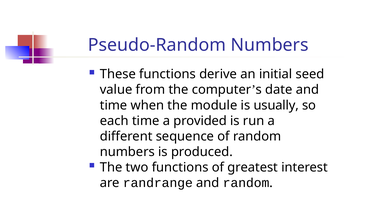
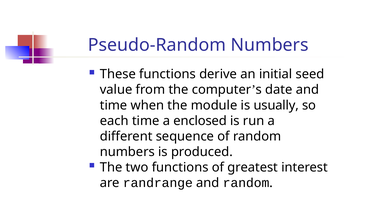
provided: provided -> enclosed (200, 121)
